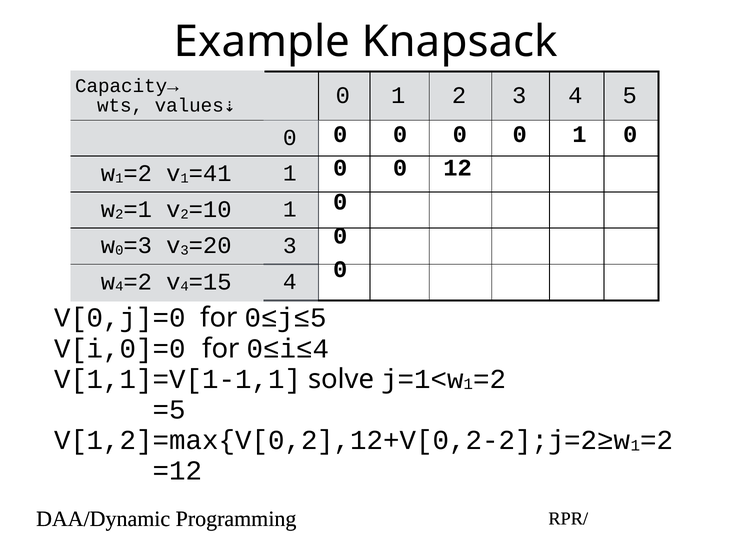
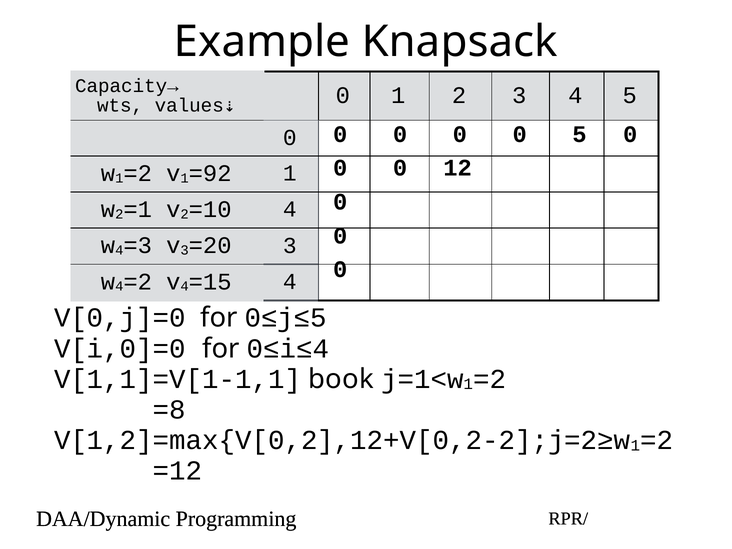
1: 1 -> 5 (579, 134)
=41: =41 -> =92 (210, 173)
1: 1 -> 4 (290, 209)
0: 0 -> 4 (119, 250)
solve: solve -> book (341, 379)
=5: =5 -> =8 (169, 410)
